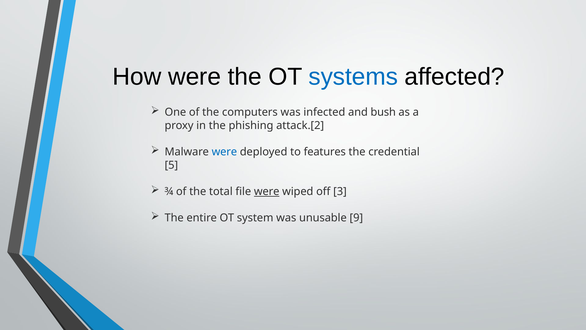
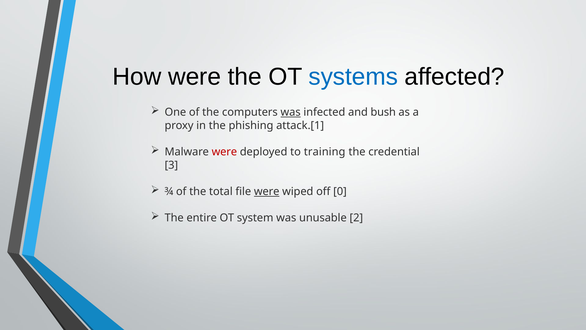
was underline: none -> present (291, 112)
attack.[2: attack.[2 -> attack.[1 (300, 125)
were colour: blue -> red (224, 152)
features: features -> training (325, 152)
5: 5 -> 3 (171, 165)
3: 3 -> 0 (340, 191)
9: 9 -> 2 (356, 218)
